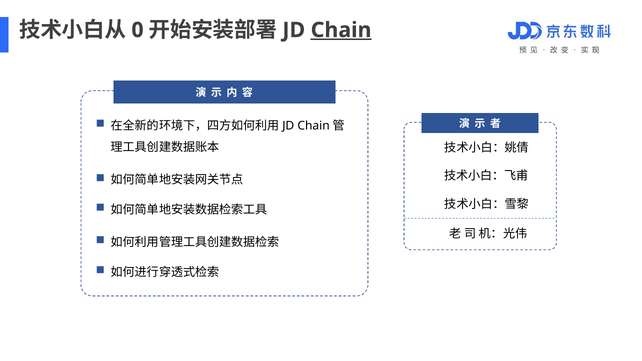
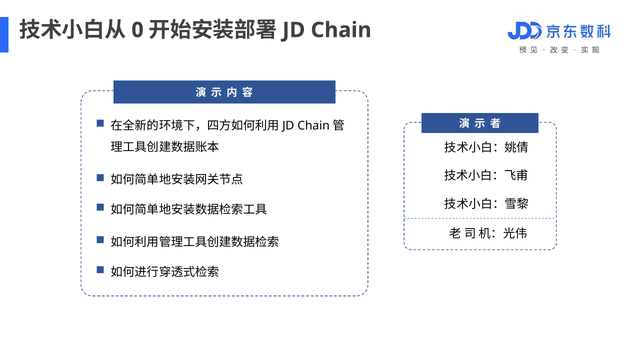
Chain underline: present -> none (341, 30)
